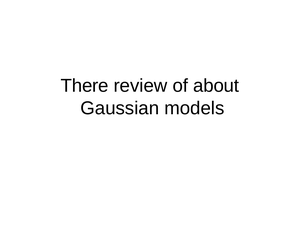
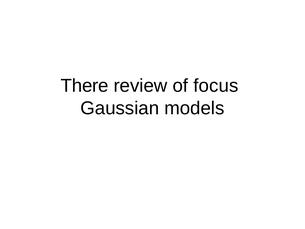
about: about -> focus (216, 86)
